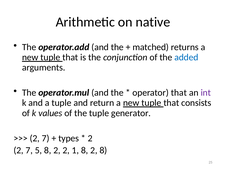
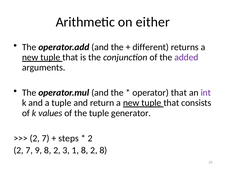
native: native -> either (153, 22)
matched: matched -> different (151, 47)
added colour: blue -> purple (186, 57)
types: types -> steps (69, 138)
5: 5 -> 9 (38, 150)
8 2 2: 2 -> 3 (66, 150)
